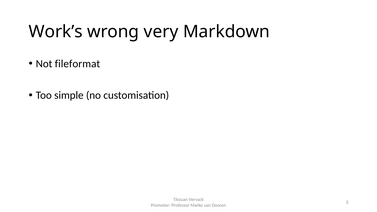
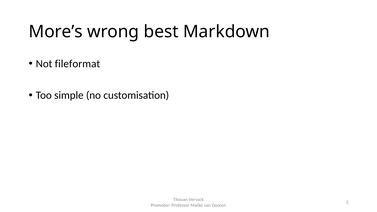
Work’s: Work’s -> More’s (56, 32)
very: very -> best (161, 32)
